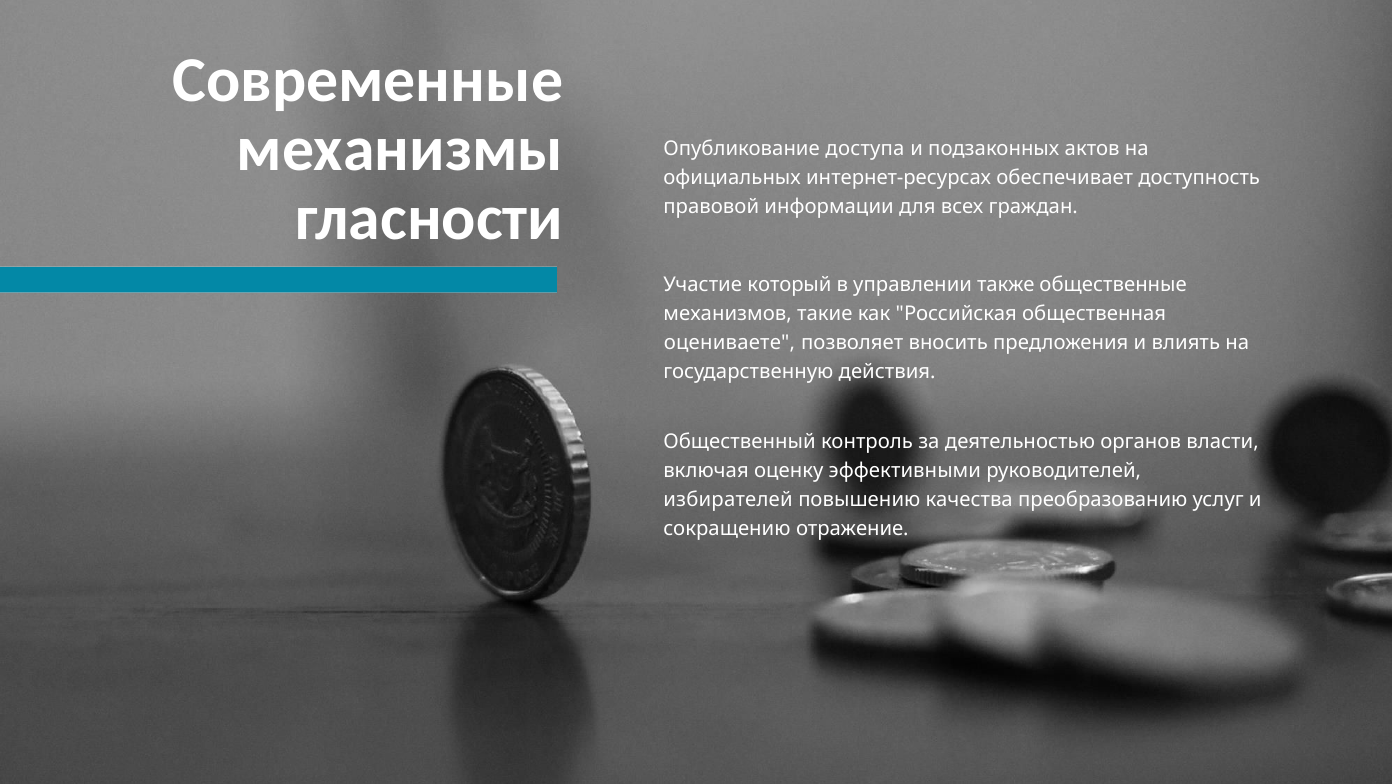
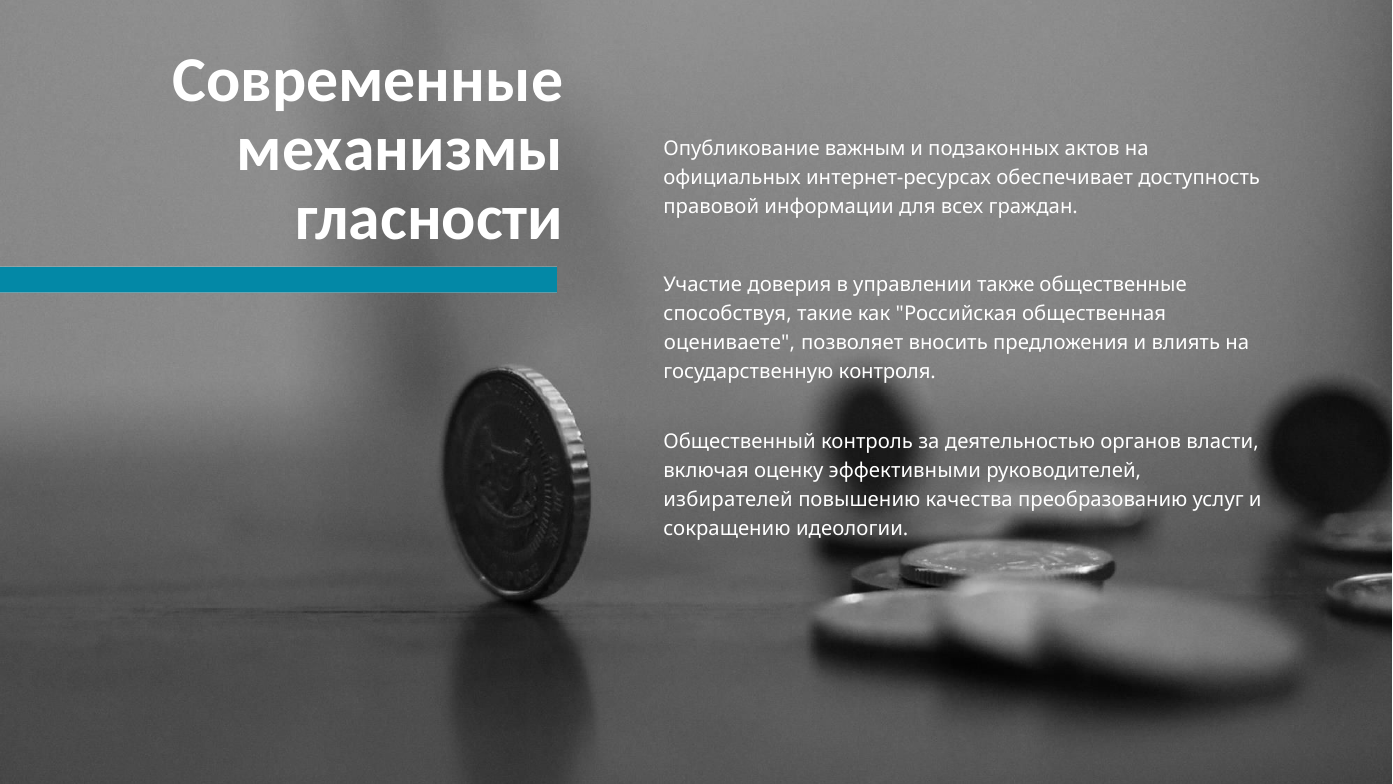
доступа: доступа -> важным (865, 149)
который: который -> доверия (789, 285)
механизмов: механизмов -> способствуя (728, 314)
действия: действия -> контроля (887, 372)
отражение: отражение -> идеологии (852, 528)
